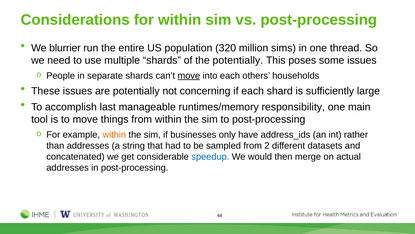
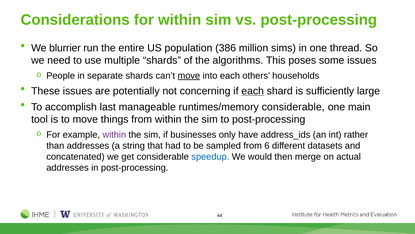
320: 320 -> 386 (226, 48)
the potentially: potentially -> algorithms (238, 60)
each underline: none -> present (253, 91)
runtimes/memory responsibility: responsibility -> considerable (293, 107)
within colour: orange -> purple (114, 134)
2: 2 -> 6 (267, 145)
